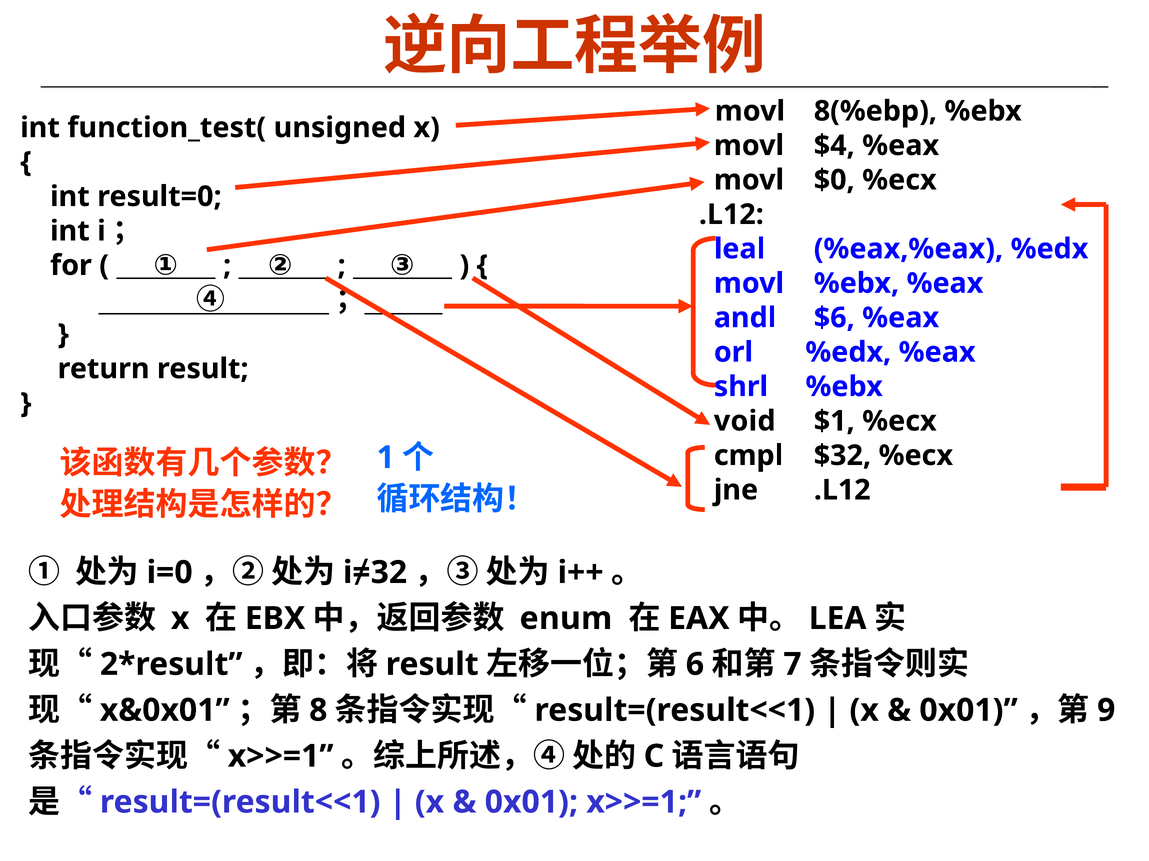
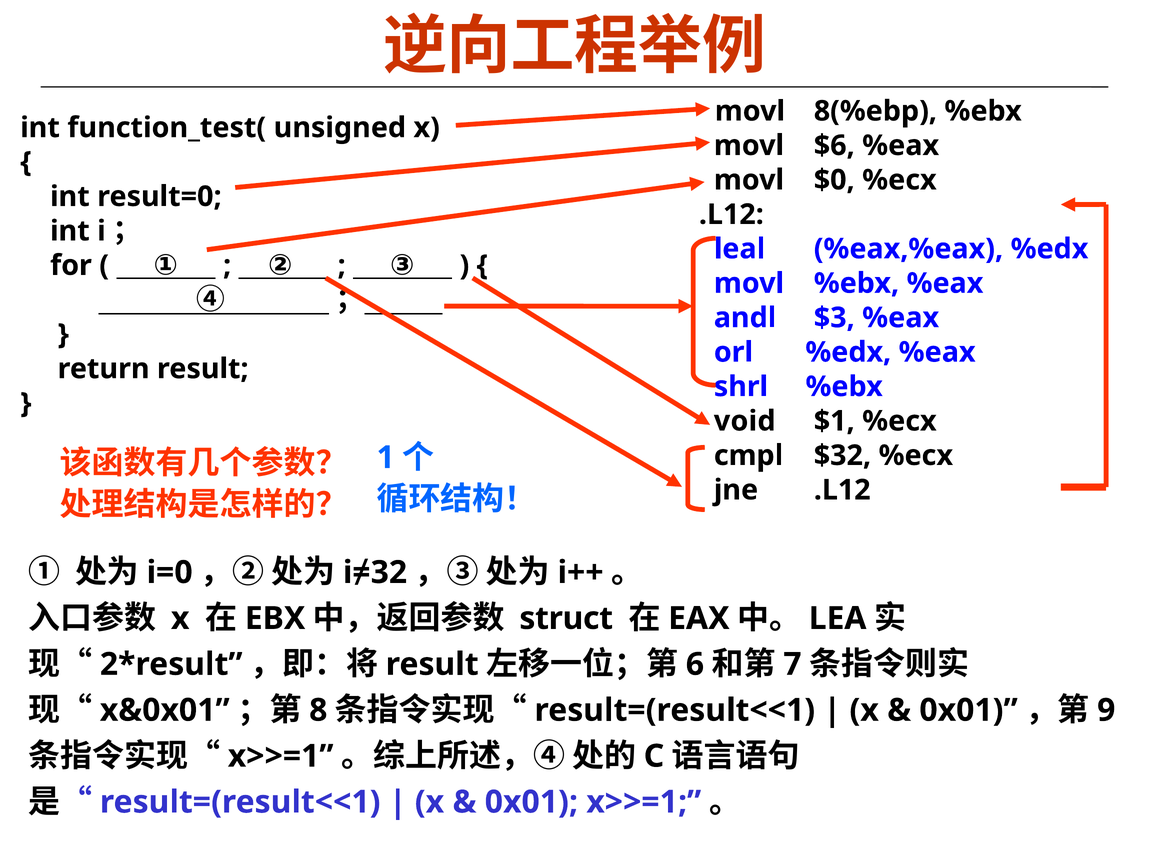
$4: $4 -> $6 (834, 146)
$6: $6 -> $3 (834, 318)
enum: enum -> struct (566, 619)
